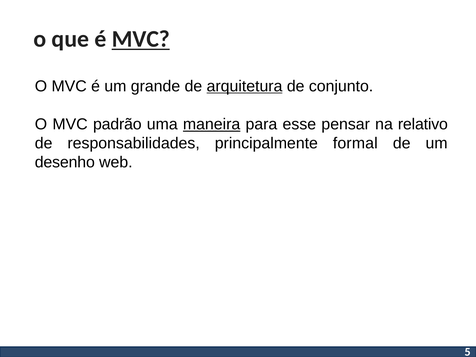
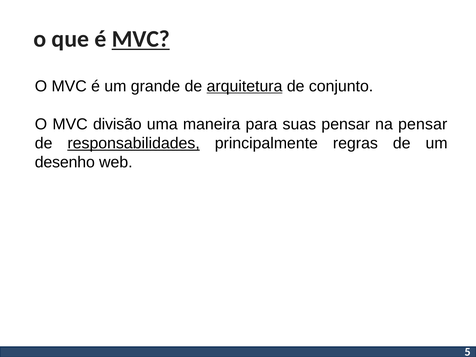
padrão: padrão -> divisão (117, 124)
maneira underline: present -> none (212, 124)
esse: esse -> suas (299, 124)
na relativo: relativo -> pensar (423, 124)
responsabilidades underline: none -> present (134, 143)
formal: formal -> regras (355, 143)
